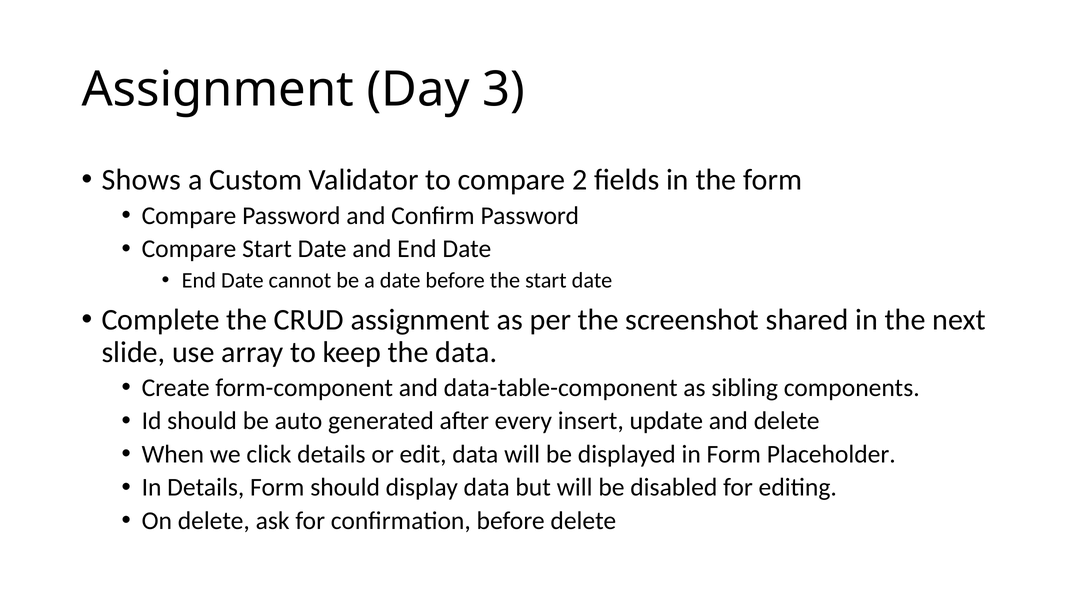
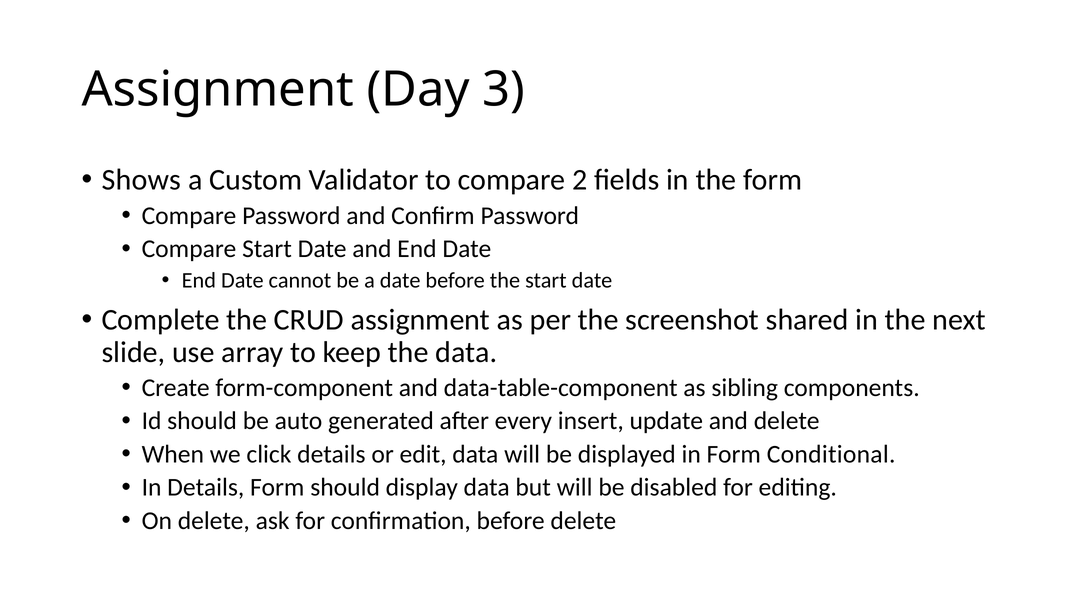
Placeholder: Placeholder -> Conditional (831, 454)
